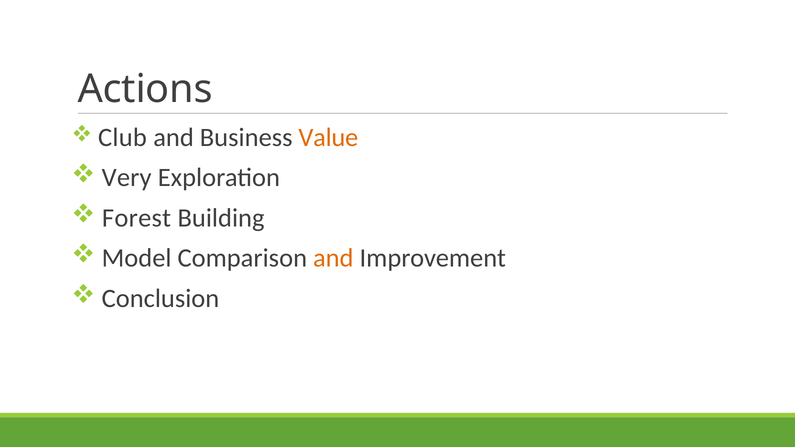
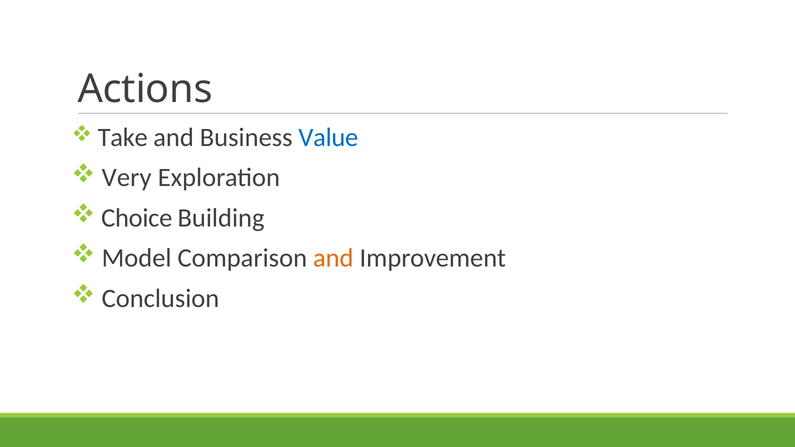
Club: Club -> Take (123, 137)
Value colour: orange -> blue (328, 137)
Forest: Forest -> Choice (137, 218)
